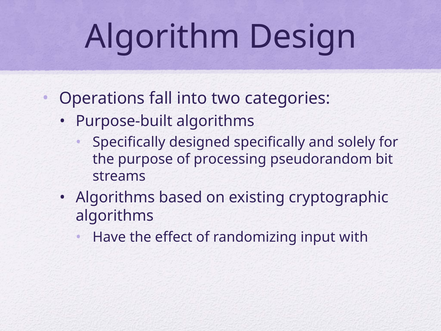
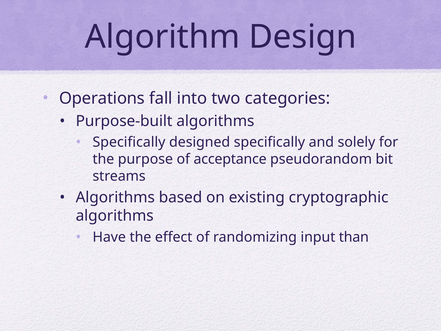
processing: processing -> acceptance (230, 159)
with: with -> than (354, 237)
